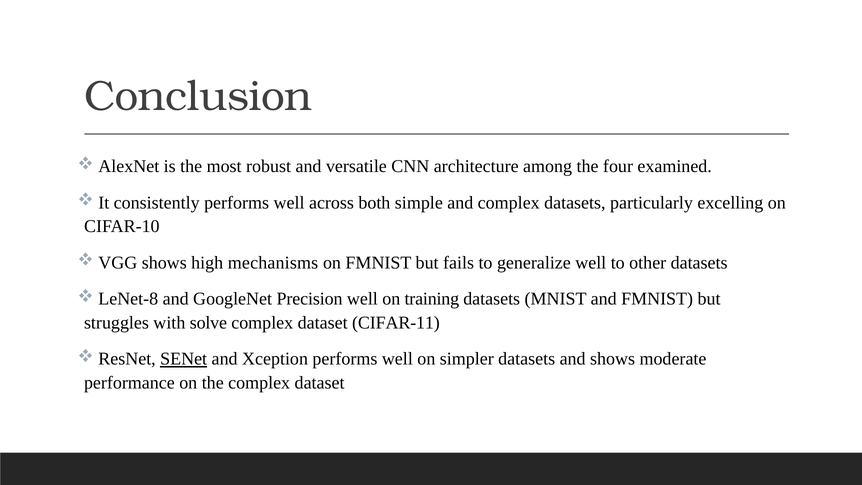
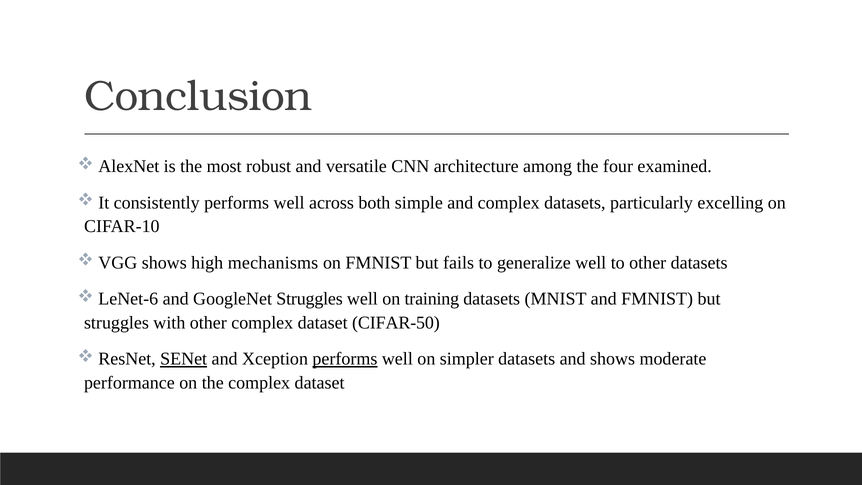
LeNet-8: LeNet-8 -> LeNet-6 (128, 299)
GoogleNet Precision: Precision -> Struggles (310, 299)
with solve: solve -> other (208, 323)
CIFAR-11: CIFAR-11 -> CIFAR-50 (396, 323)
performs underline: none -> present (345, 359)
